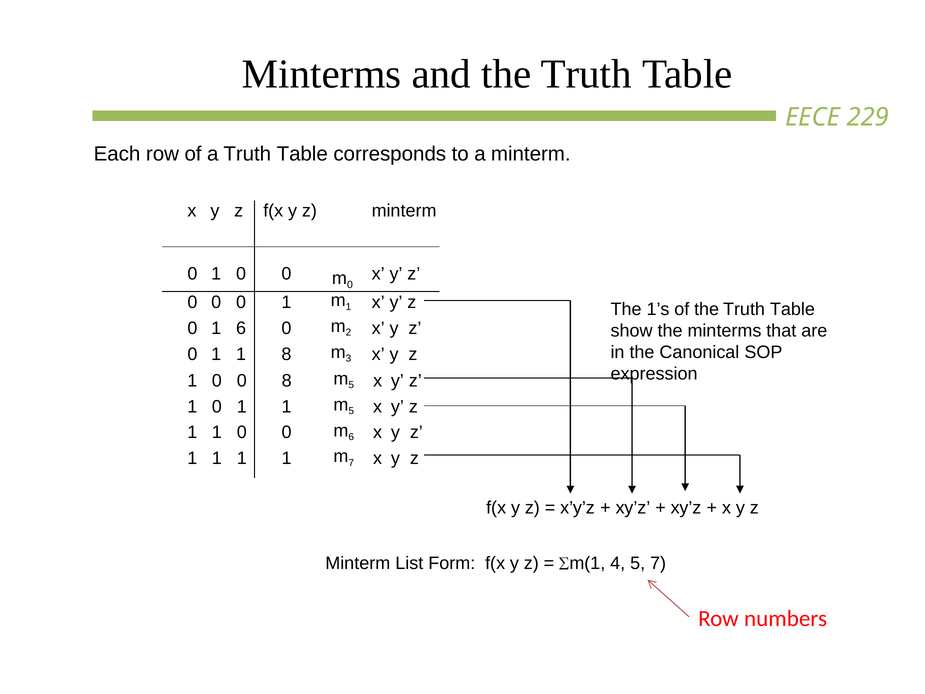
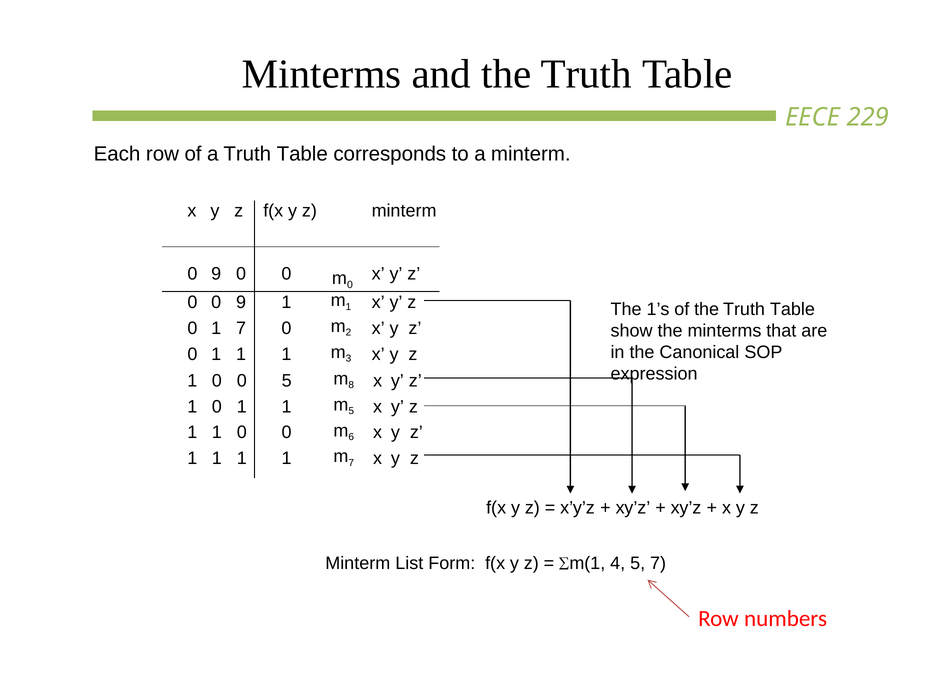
1: 1 -> 9 (216, 274)
0 0 0: 0 -> 9 (241, 302)
1 6: 6 -> 7 (241, 328)
0 1 1 8: 8 -> 1 (286, 354)
0 8: 8 -> 5 (287, 381)
5: 5 -> 8 (351, 385)
